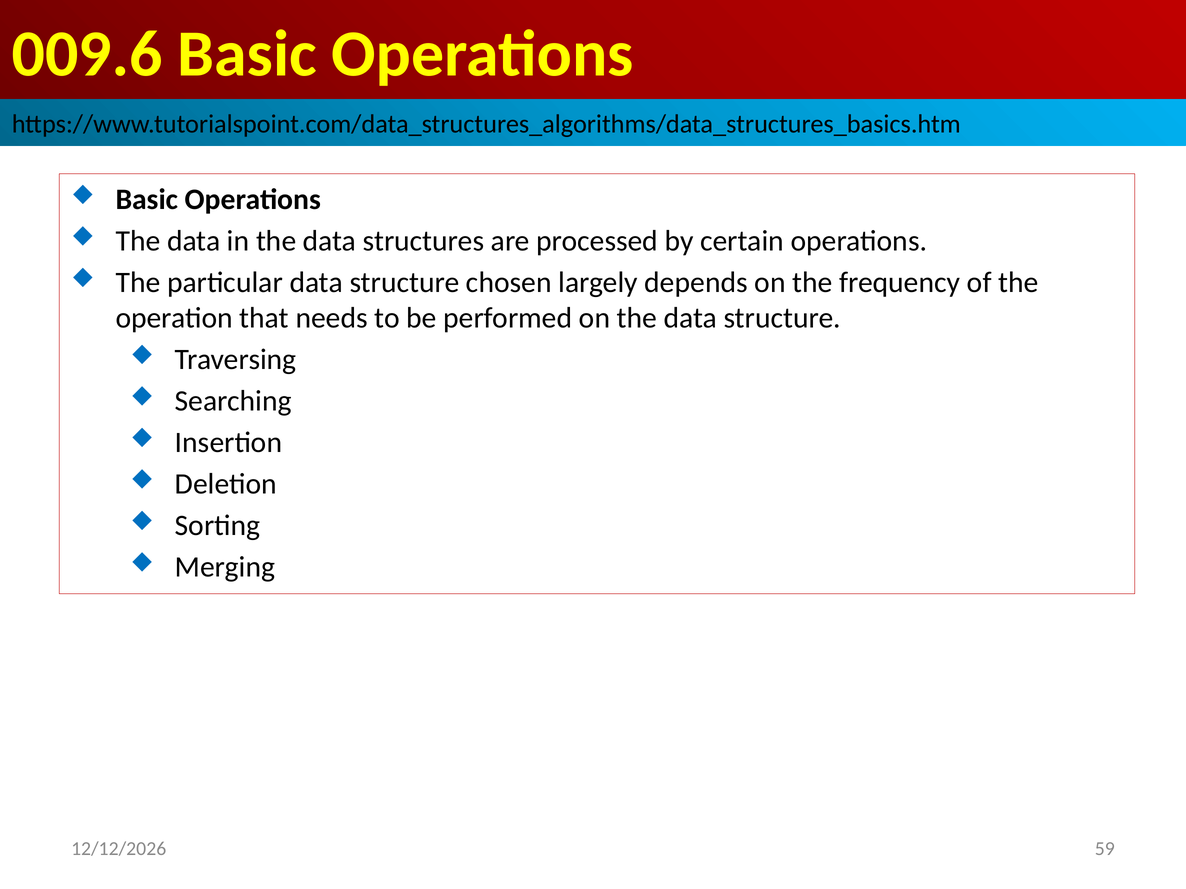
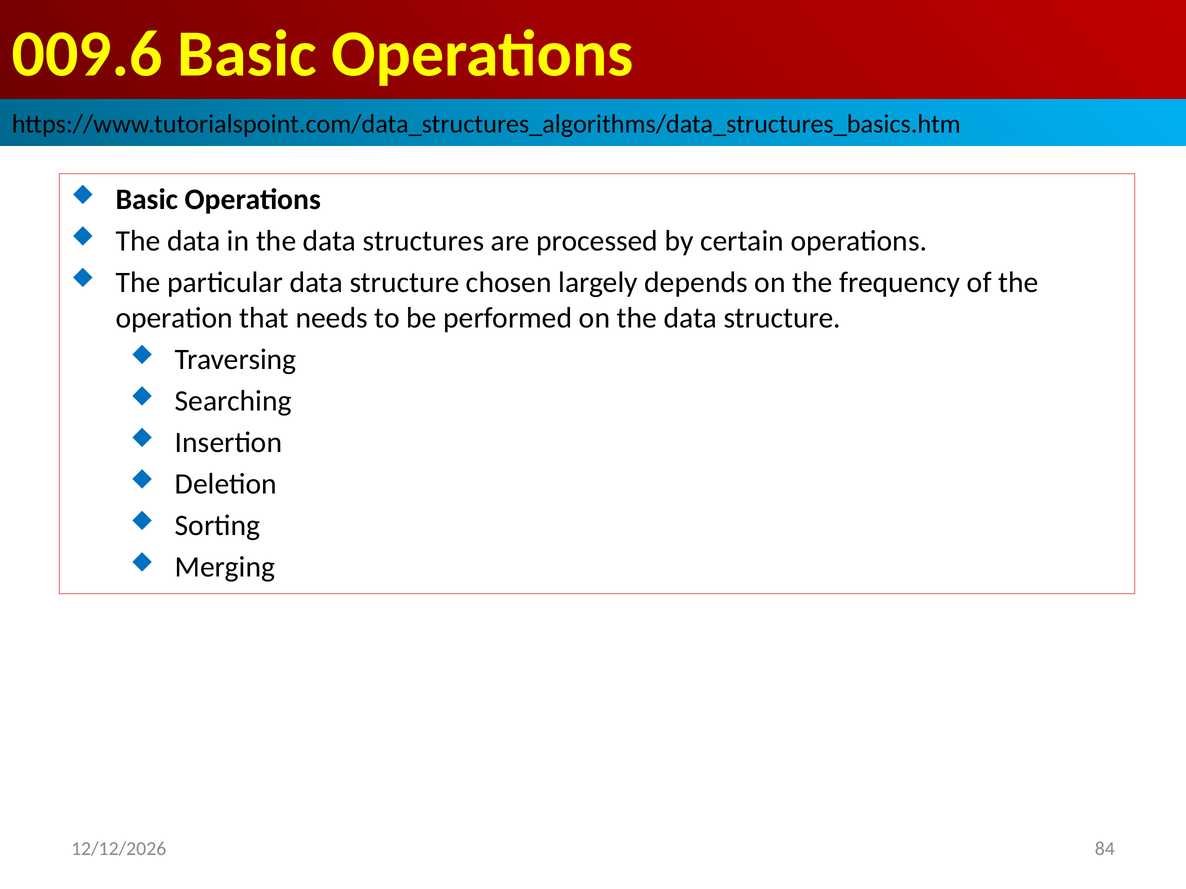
59: 59 -> 84 (1105, 849)
